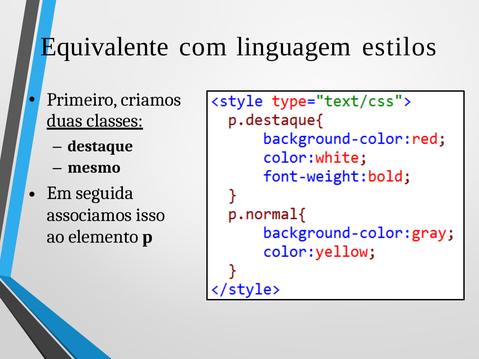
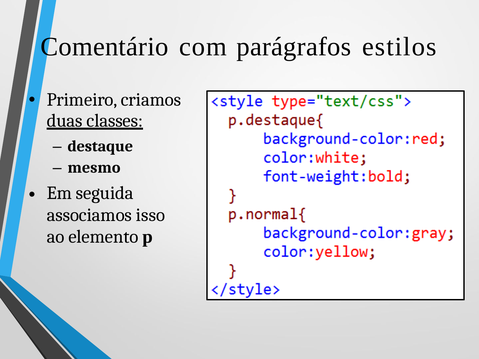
Equivalente: Equivalente -> Comentário (104, 47)
linguagem: linguagem -> parágrafos (294, 47)
